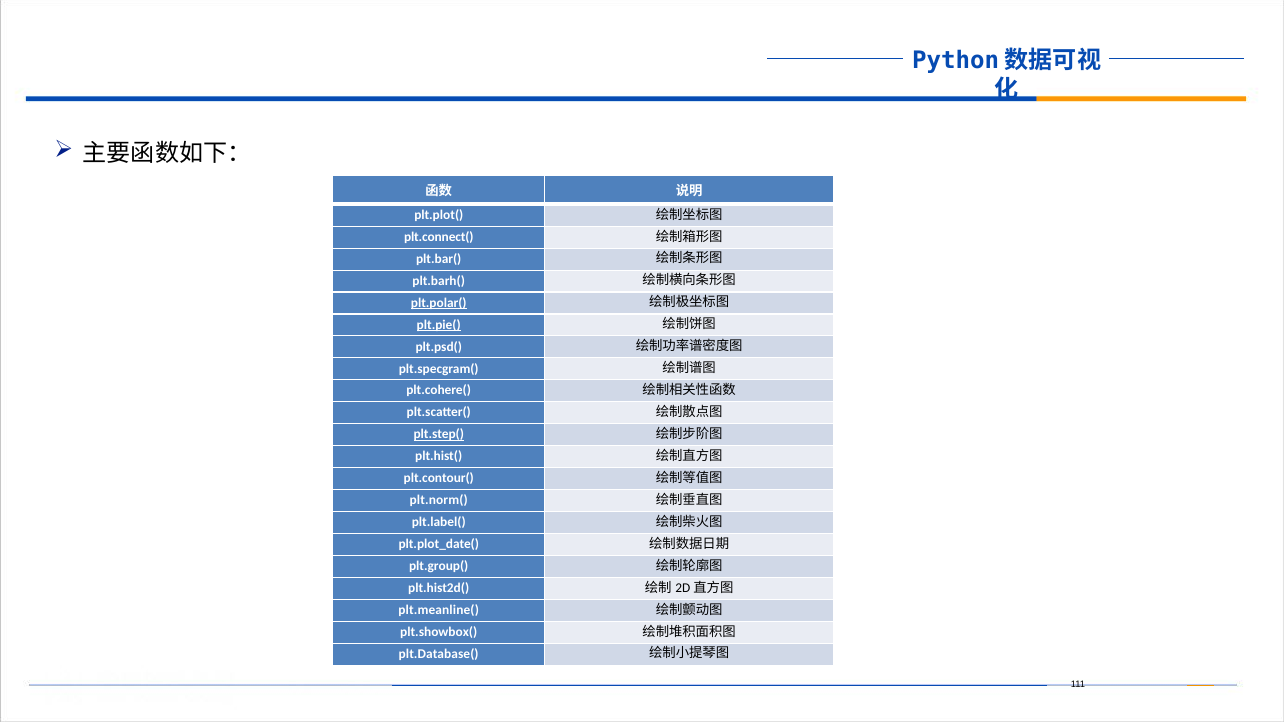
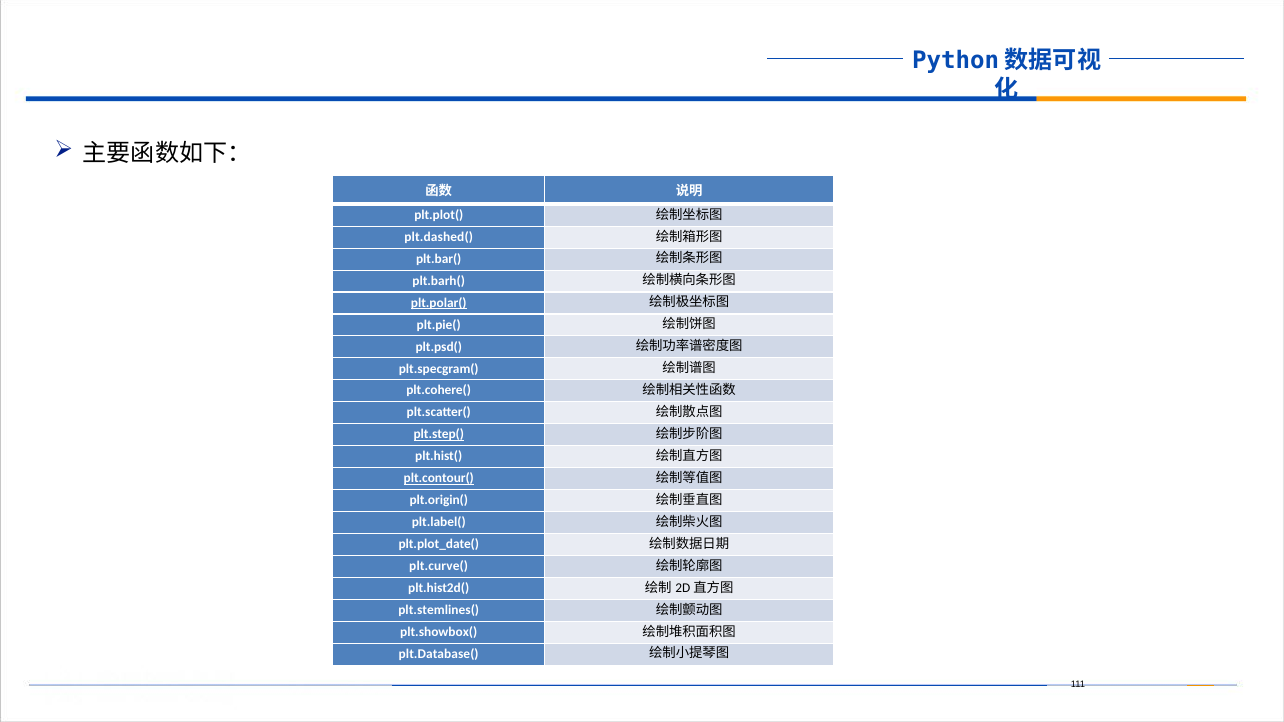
plt.connect(: plt.connect( -> plt.dashed( (439, 237)
plt.pie( underline: present -> none (439, 325)
plt.contour( underline: none -> present (439, 478)
plt.norm(: plt.norm( -> plt.origin( (439, 500)
plt.group(: plt.group( -> plt.curve( (439, 566)
plt.meanline(: plt.meanline( -> plt.stemlines( (439, 610)
